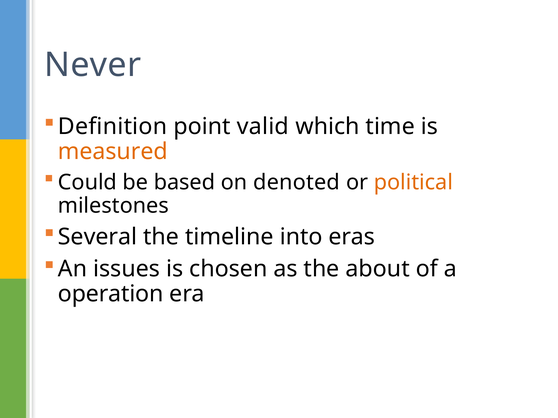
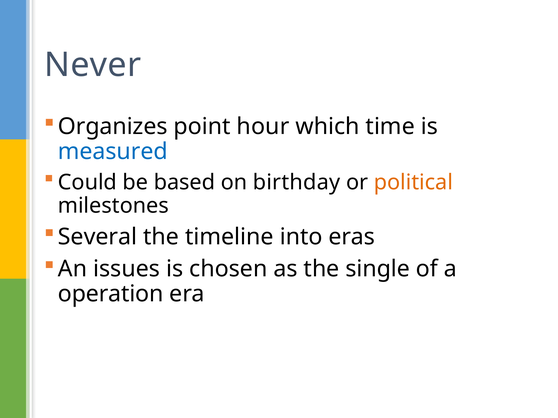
Definition: Definition -> Organizes (113, 127)
valid: valid -> hour (263, 127)
measured colour: orange -> blue (113, 152)
denoted: denoted -> birthday (297, 182)
about: about -> single (378, 269)
